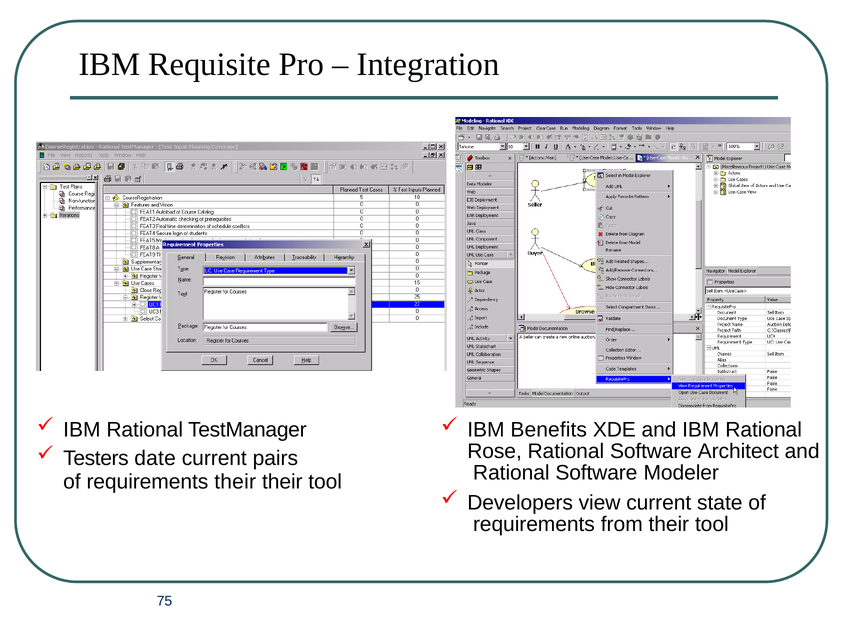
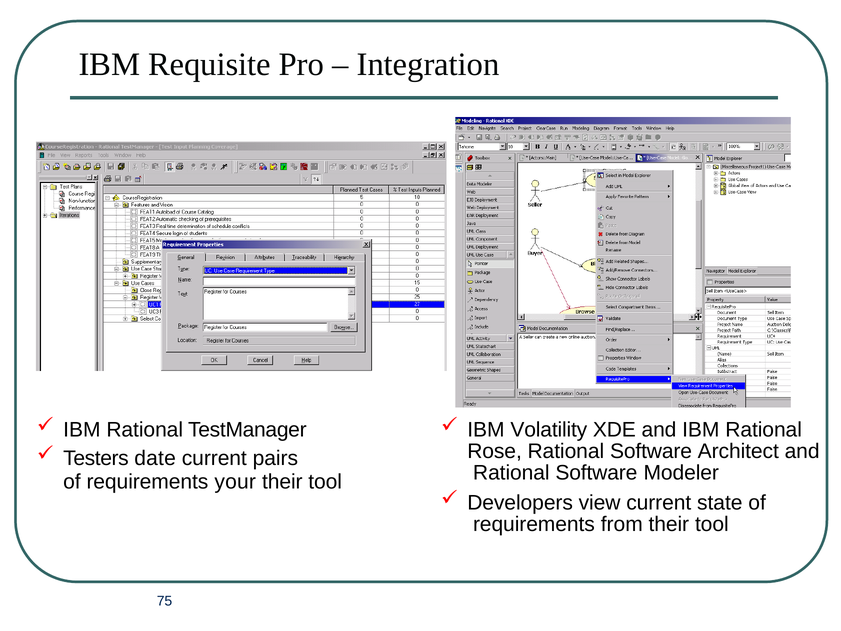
Benefits: Benefits -> Volatility (549, 429)
requirements their: their -> your (235, 481)
